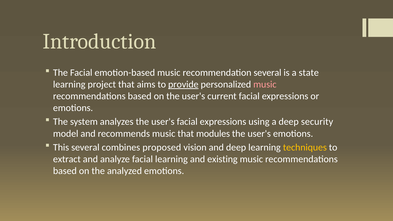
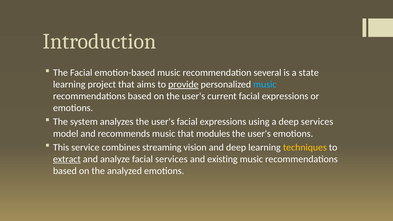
music colour: pink -> light blue (265, 84)
deep security: security -> services (317, 122)
This several: several -> service (85, 147)
proposed: proposed -> streaming (162, 147)
extract underline: none -> present (67, 159)
facial learning: learning -> services (171, 159)
